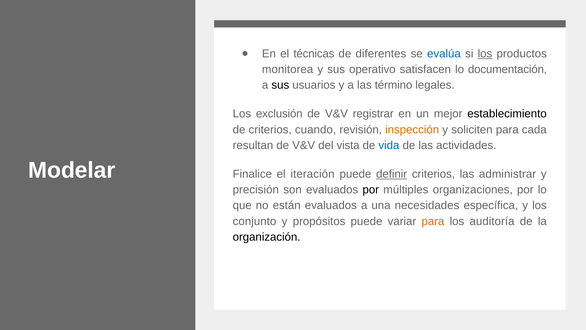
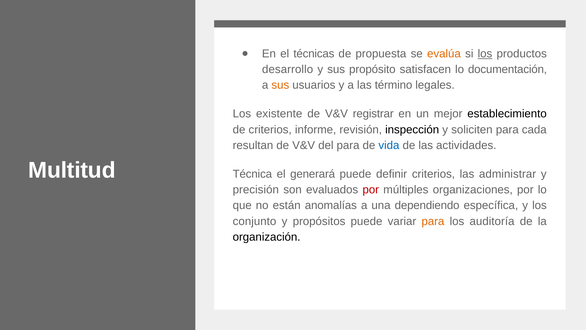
diferentes: diferentes -> propuesta (381, 54)
evalúa colour: blue -> orange (444, 54)
monitorea: monitorea -> desarrollo (288, 69)
operativo: operativo -> propósito (372, 69)
sus colour: black -> orange (280, 85)
exclusión: exclusión -> existente (279, 114)
cuando: cuando -> informe (316, 129)
inspección colour: orange -> black (412, 129)
del vista: vista -> para (348, 145)
Modelar: Modelar -> Multitud (72, 170)
Finalice: Finalice -> Técnica (252, 174)
iteración: iteración -> generará (313, 174)
definir underline: present -> none (392, 174)
por colour: black -> red (371, 190)
están evaluados: evaluados -> anomalías (331, 205)
necesidades: necesidades -> dependiendo (427, 205)
